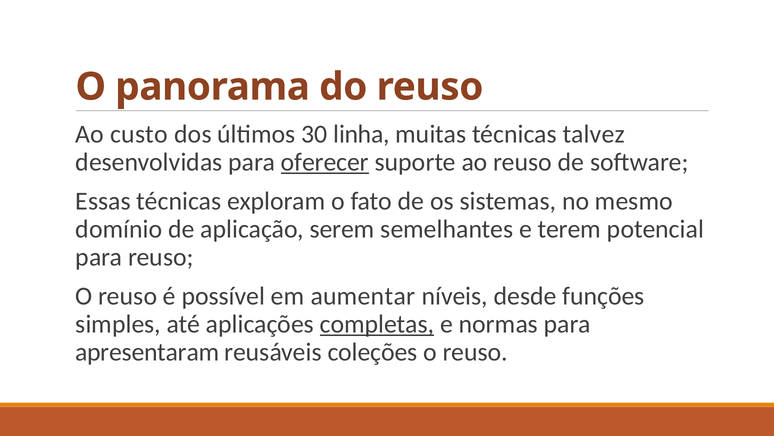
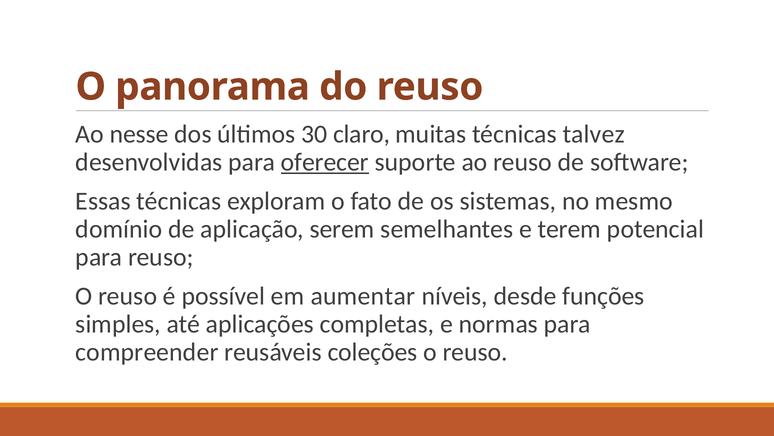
custo: custo -> nesse (139, 134)
linha: linha -> claro (362, 134)
completas underline: present -> none (377, 324)
apresentaram: apresentaram -> compreender (147, 352)
